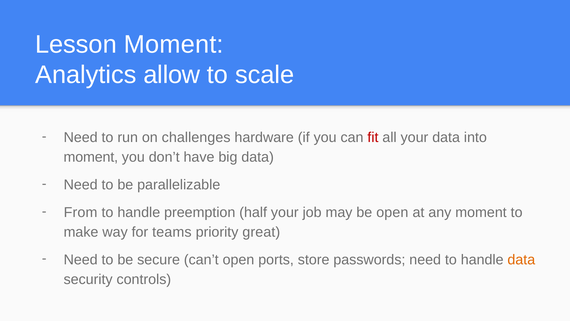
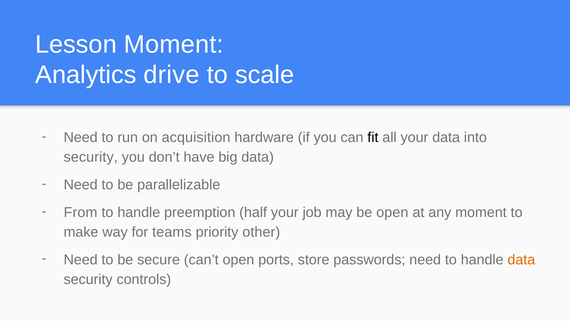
allow: allow -> drive (172, 75)
challenges: challenges -> acquisition (196, 137)
fit colour: red -> black (373, 137)
moment: moment -> security (91, 157)
great: great -> other (261, 232)
